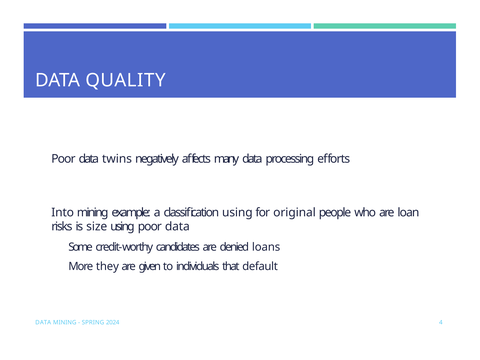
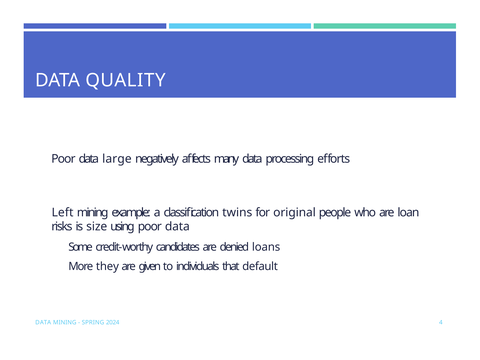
twins: twins -> large (117, 159)
Into: Into -> Left (63, 213)
classification using: using -> twins (237, 213)
